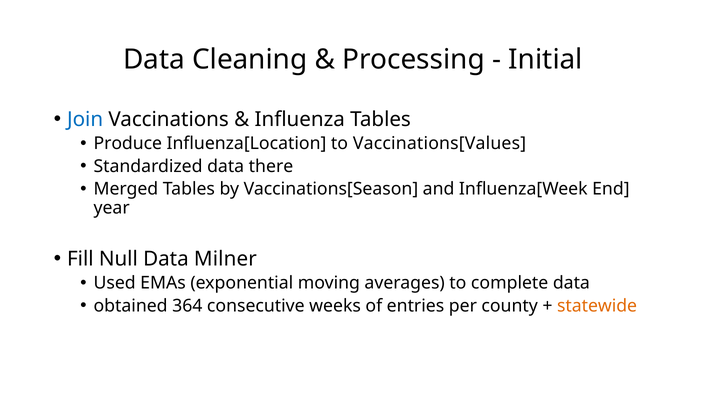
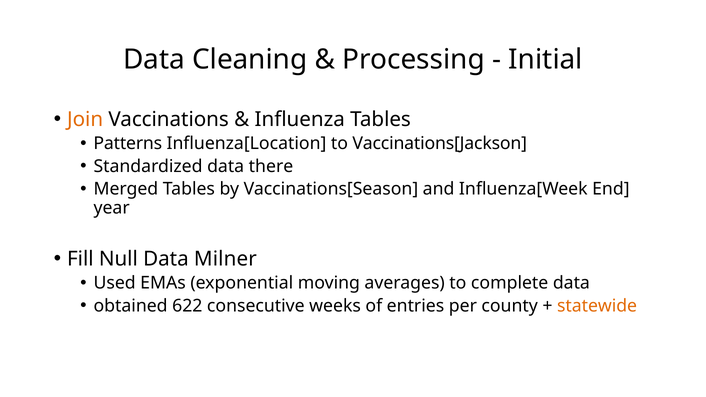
Join colour: blue -> orange (85, 119)
Produce: Produce -> Patterns (128, 144)
Vaccinations[Values: Vaccinations[Values -> Vaccinations[Jackson (440, 144)
364: 364 -> 622 (187, 306)
